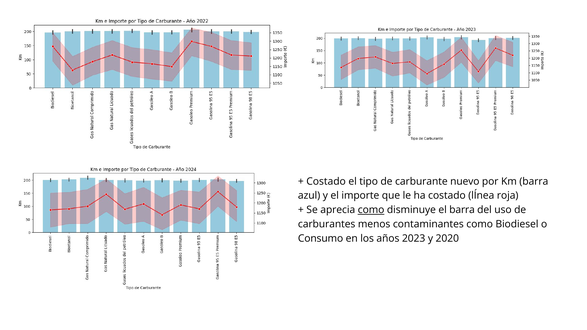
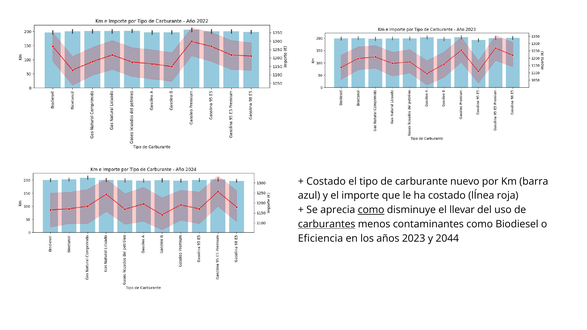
el barra: barra -> llevar (462, 210)
carburantes underline: none -> present (327, 224)
Consumo: Consumo -> Eficiencia (321, 239)
2020: 2020 -> 2044 (447, 239)
